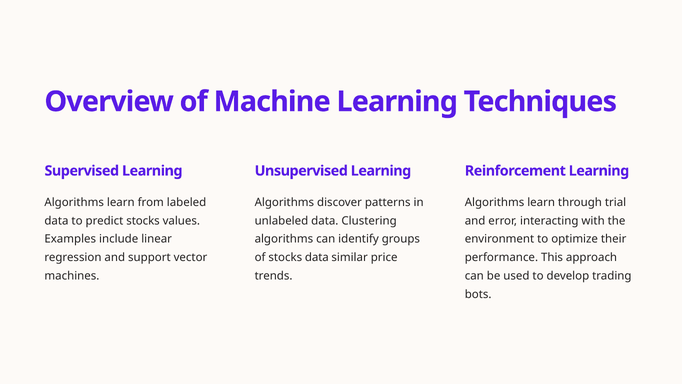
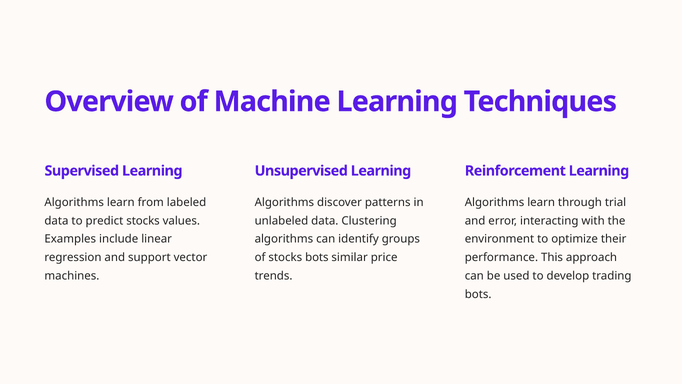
stocks data: data -> bots (317, 257)
